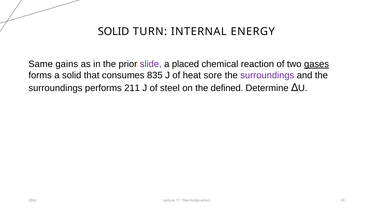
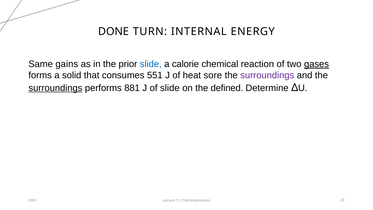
SOLID: SOLID -> DONE (113, 31)
slide colour: purple -> blue (151, 64)
placed: placed -> calorie (185, 64)
835: 835 -> 551 (155, 75)
surroundings underline: none -> present (55, 88)
211: 211 -> 881 (132, 88)
of steel: steel -> slide (170, 88)
